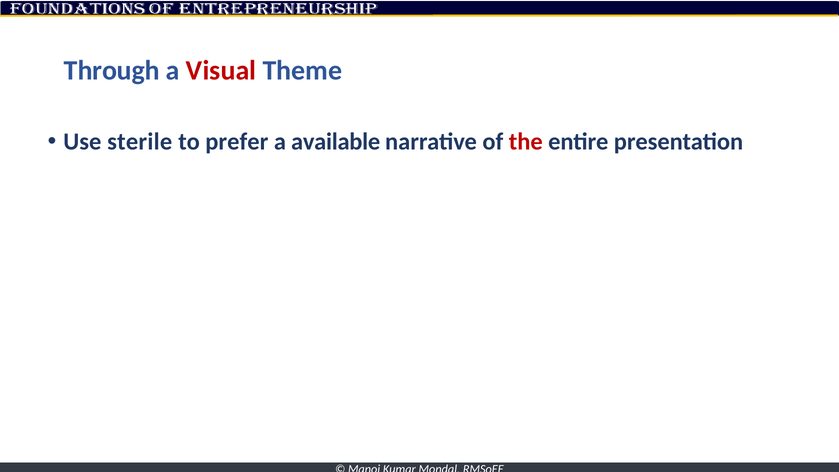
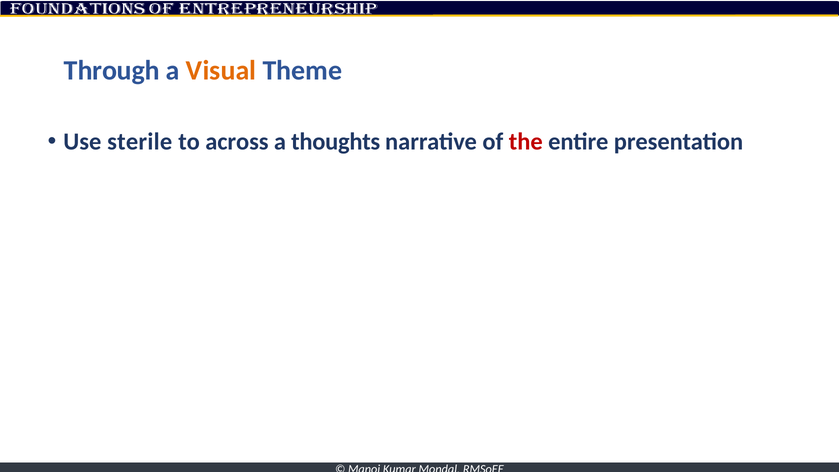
Visual colour: red -> orange (221, 71)
prefer: prefer -> across (237, 142)
available: available -> thoughts (336, 142)
